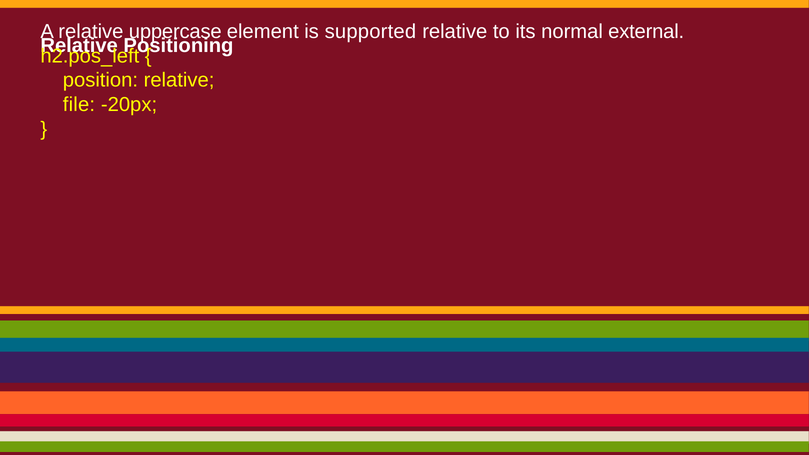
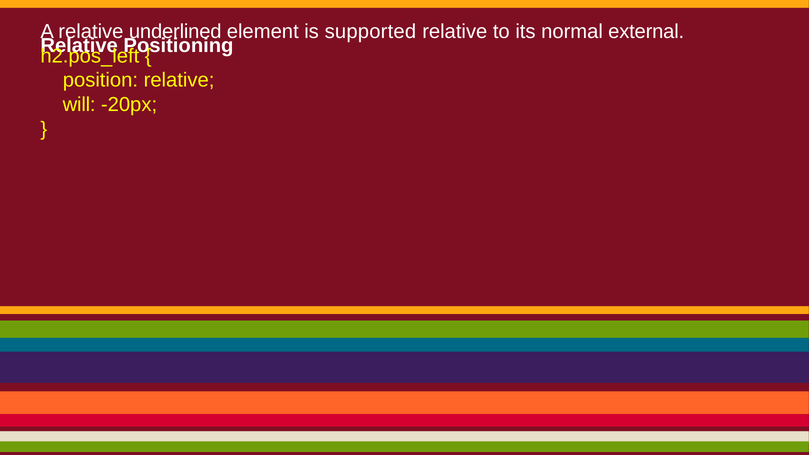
uppercase: uppercase -> underlined (175, 32)
file: file -> will (79, 105)
